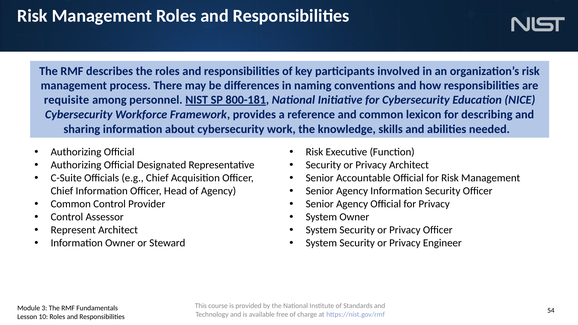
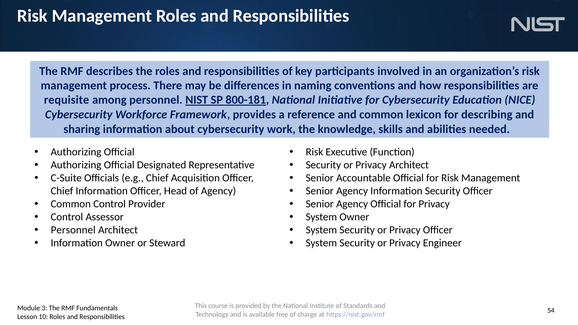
Represent: Represent -> Personnel (73, 230)
